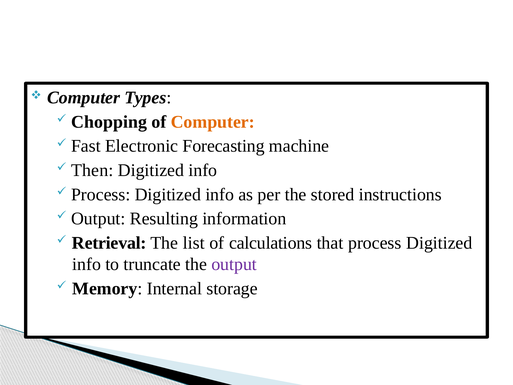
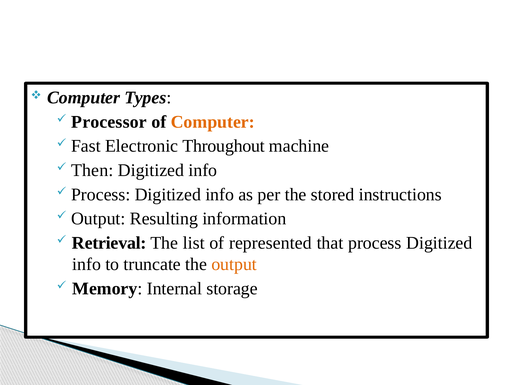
Chopping: Chopping -> Processor (109, 122)
Forecasting: Forecasting -> Throughout (224, 146)
calculations: calculations -> represented (270, 243)
output colour: purple -> orange (234, 264)
